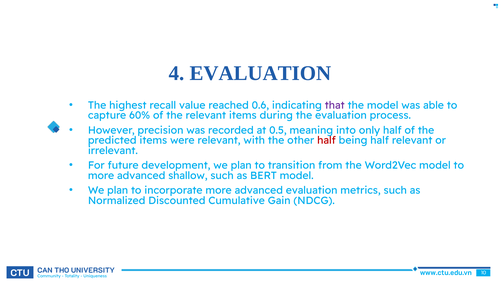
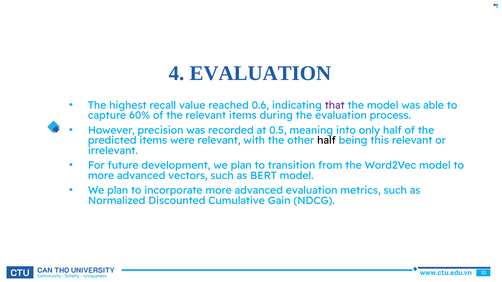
half colour: red -> black (326, 141)
being half: half -> this (380, 141)
shallow: shallow -> vectors (188, 176)
